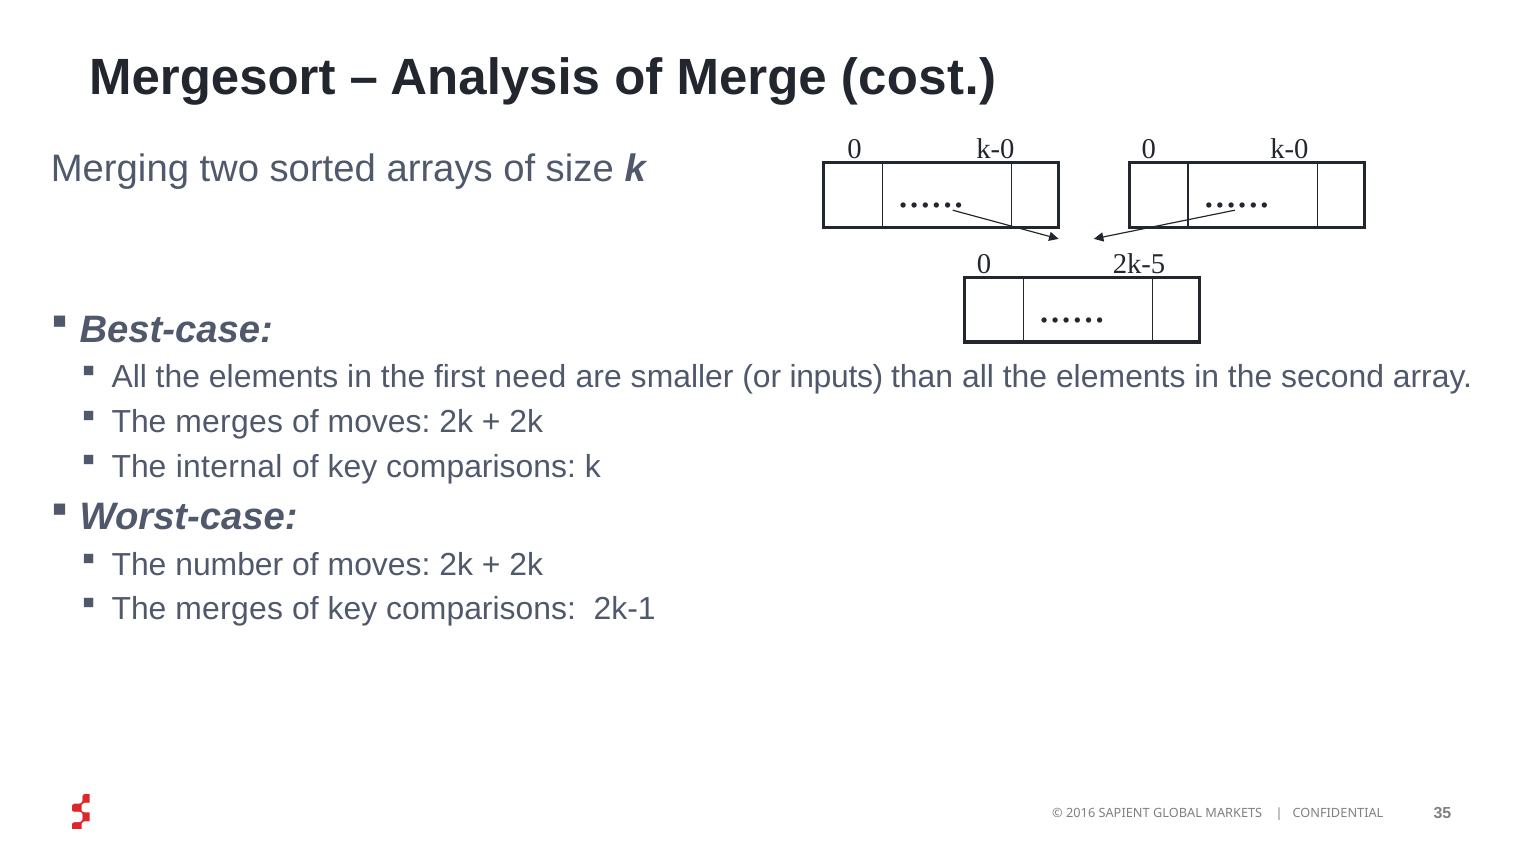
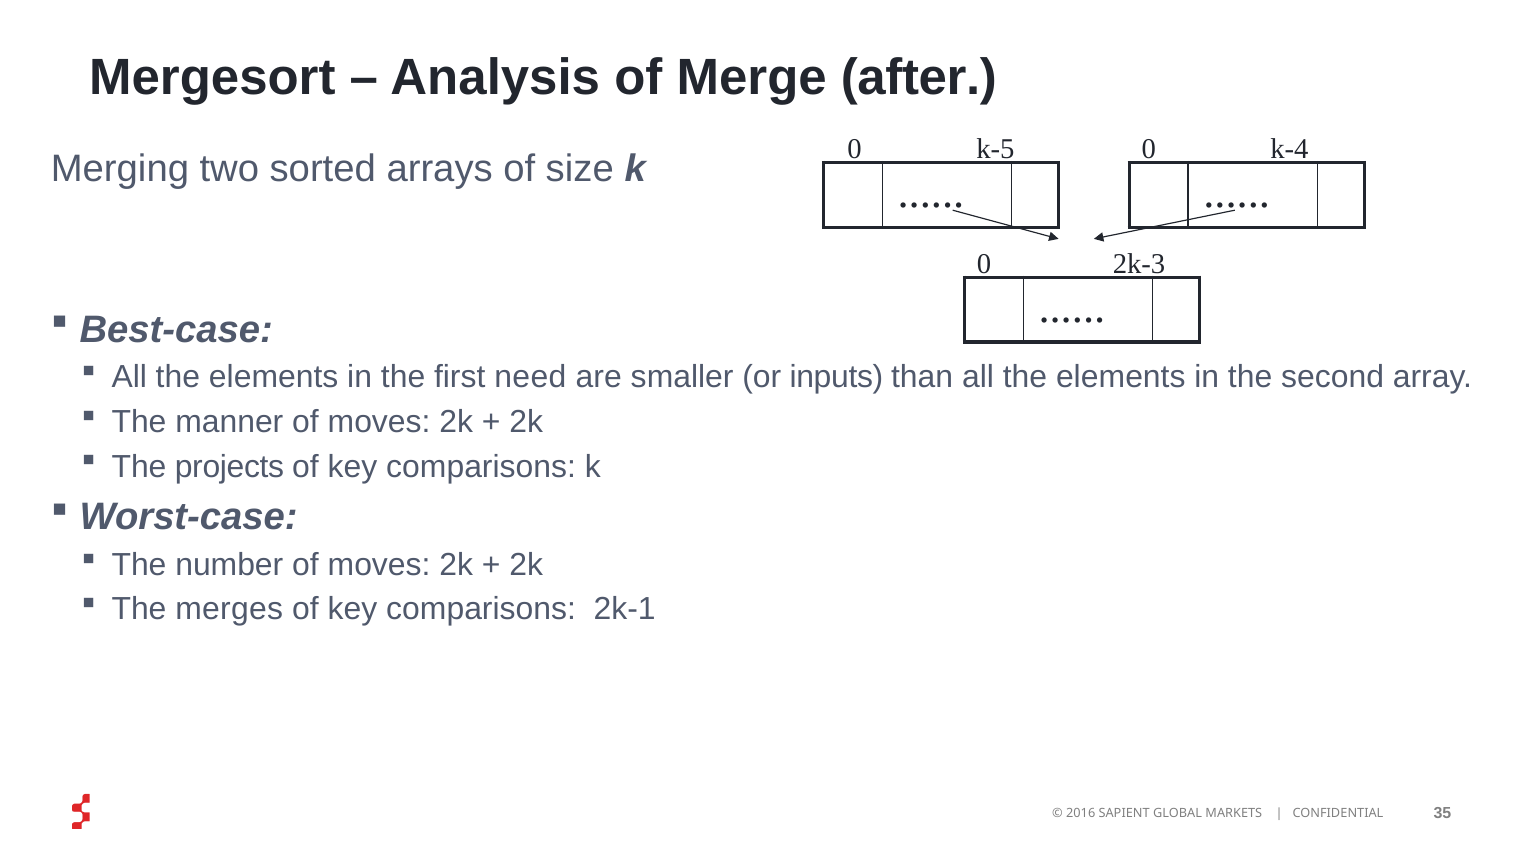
cost: cost -> after (919, 78)
k-0: k-0 -> k-5 (995, 149)
k-0: k-0 -> k-4 (1289, 149)
2k-5: 2k-5 -> 2k-3 (1139, 264)
merges: merges -> manner (229, 422)
internal: internal -> projects (229, 467)
